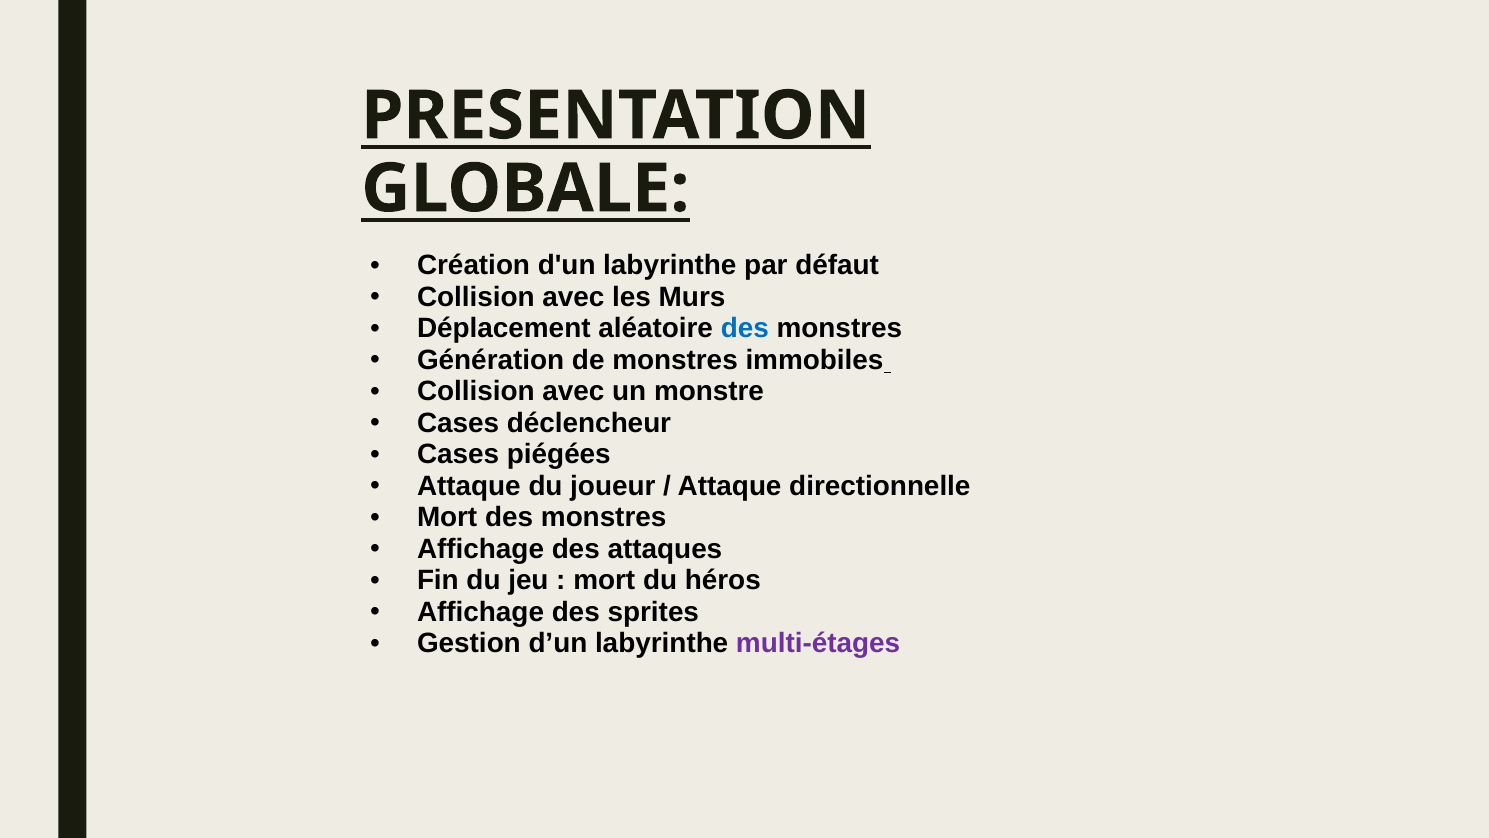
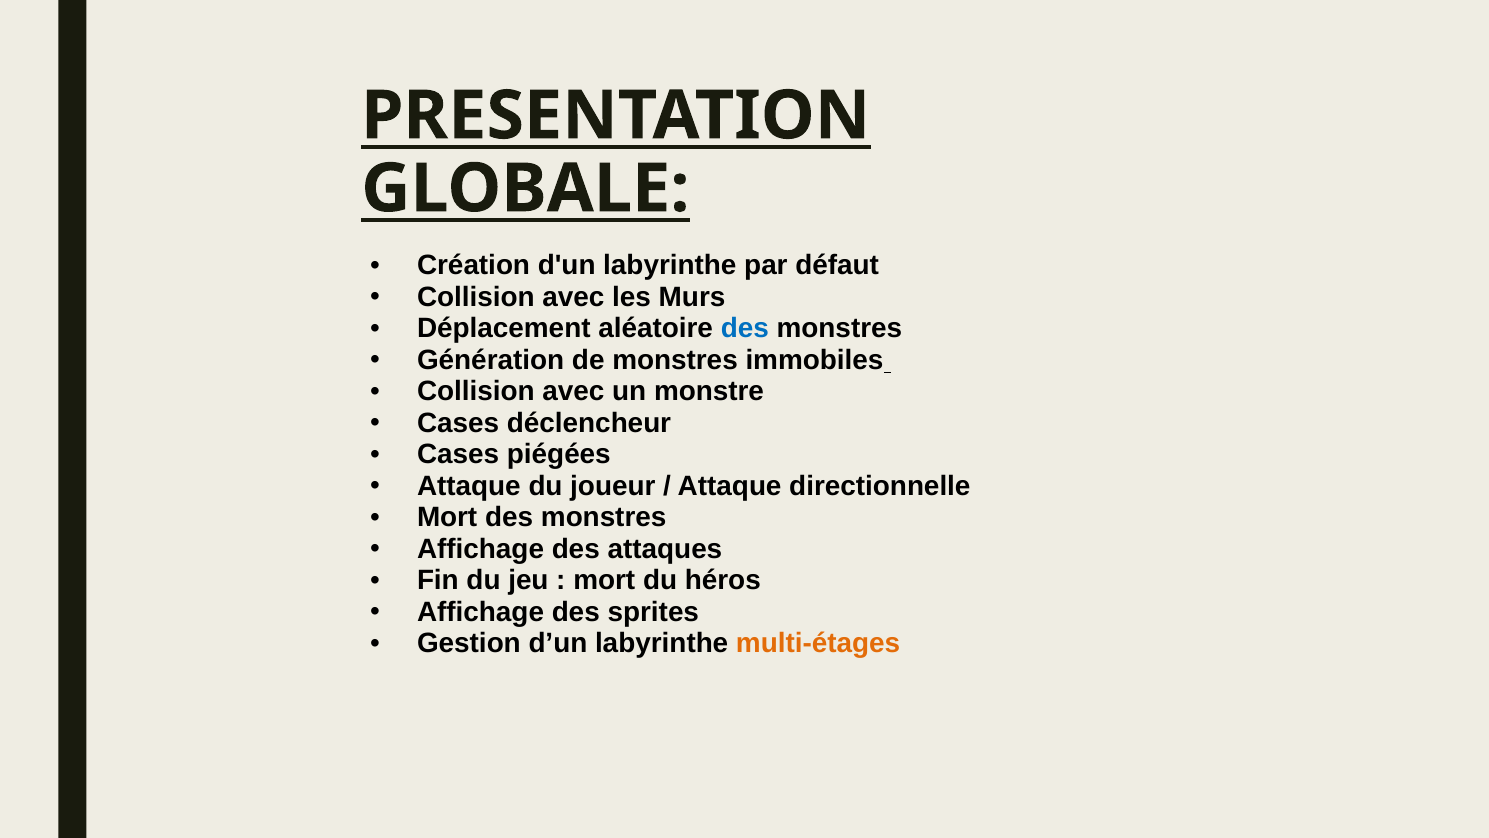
multi-étages colour: purple -> orange (818, 643)
